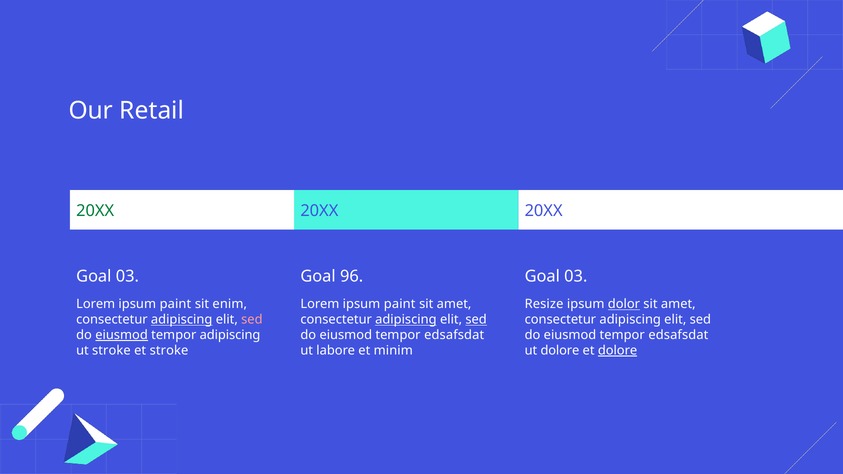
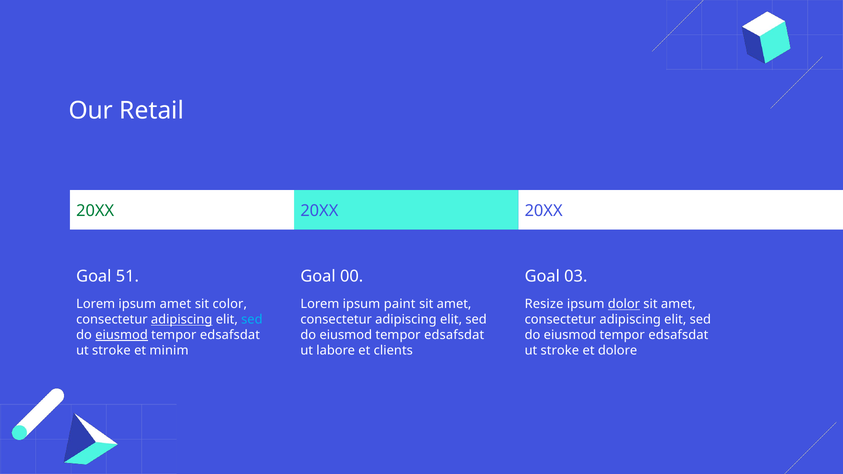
03: 03 -> 51 (127, 277)
96: 96 -> 00 (352, 277)
paint: paint -> amet (175, 304)
enim: enim -> color (230, 304)
sed colour: pink -> light blue (252, 320)
adipiscing underline: present -> none (406, 320)
sed underline: present -> none (476, 320)
adipiscing: adipiscing -> edsafsdat (230, 335)
et stroke: stroke -> minim (169, 351)
minim: minim -> clients (393, 351)
dolore: dolore -> stroke (560, 351)
dolore underline: present -> none (618, 351)
